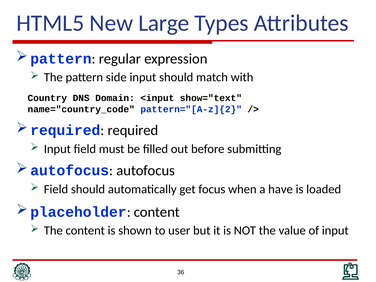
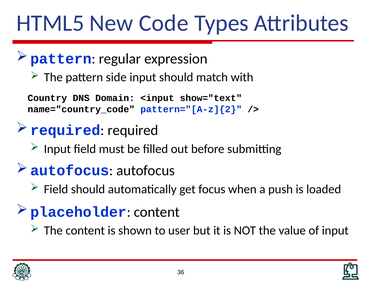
Large: Large -> Code (164, 23)
have: have -> push (281, 189)
